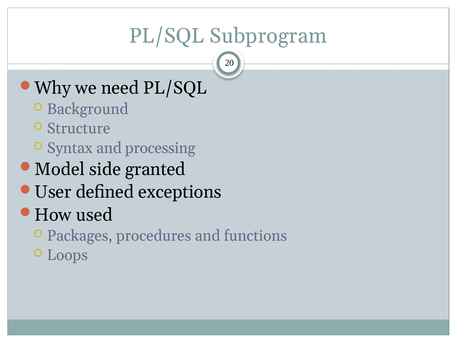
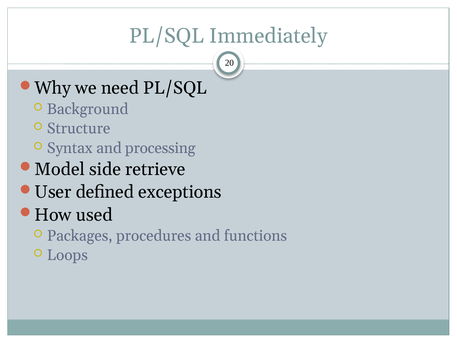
Subprogram: Subprogram -> Immediately (268, 36)
granted: granted -> retrieve (155, 169)
